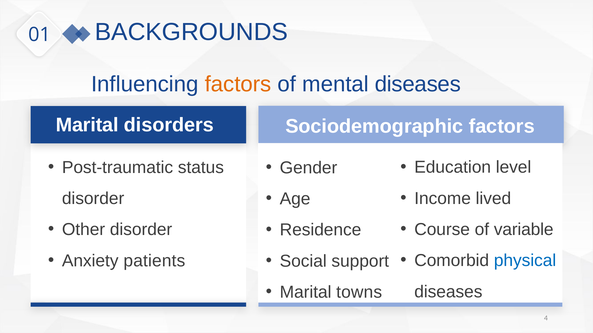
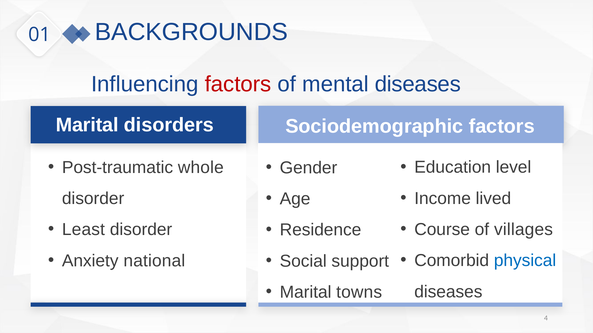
factors colour: orange -> red (238, 84)
status: status -> whole (201, 168)
variable: variable -> villages (524, 230)
Other: Other -> Least (83, 230)
patients: patients -> national (154, 261)
